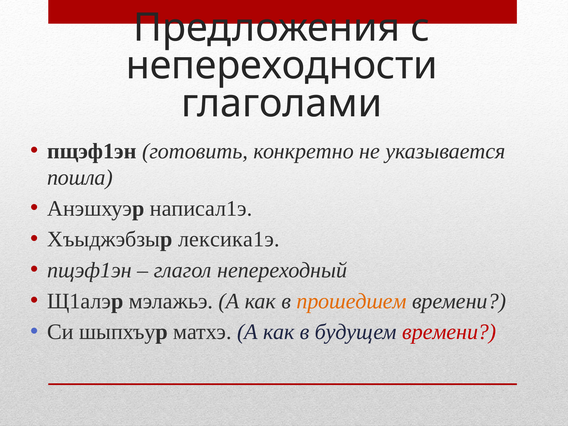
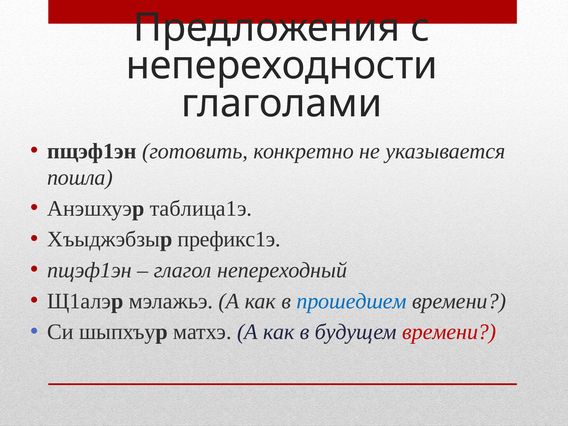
написал1э: написал1э -> таблица1э (201, 208)
лексика1э: лексика1э -> префикс1э (229, 239)
прошедшем colour: orange -> blue (352, 301)
